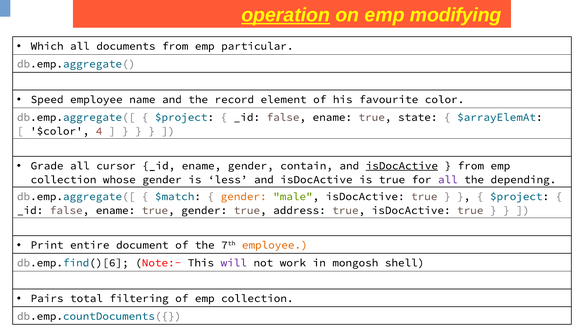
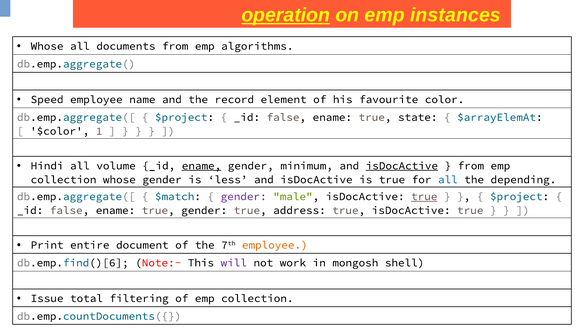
modifying: modifying -> instances (455, 15)
Which: Which -> Whose (47, 46)
particular: particular -> algorithms (257, 46)
4: 4 -> 1 (99, 131)
Grade: Grade -> Hindi (47, 165)
cursor: cursor -> volume (116, 165)
ename underline: none -> present (201, 165)
contain: contain -> minimum (307, 165)
all colour: purple -> blue (448, 179)
gender colour: orange -> purple (244, 196)
true underline: none -> present (424, 196)
Pairs: Pairs -> Issue (47, 298)
